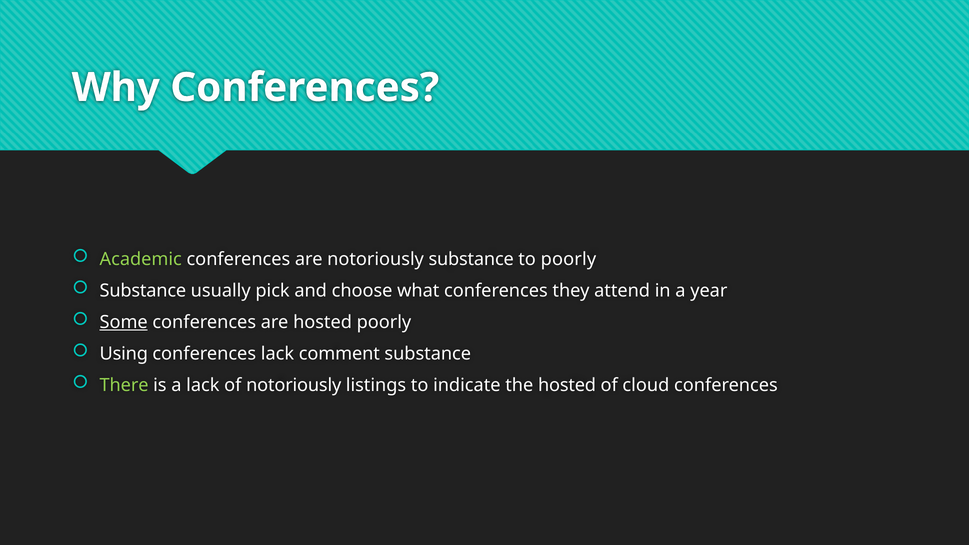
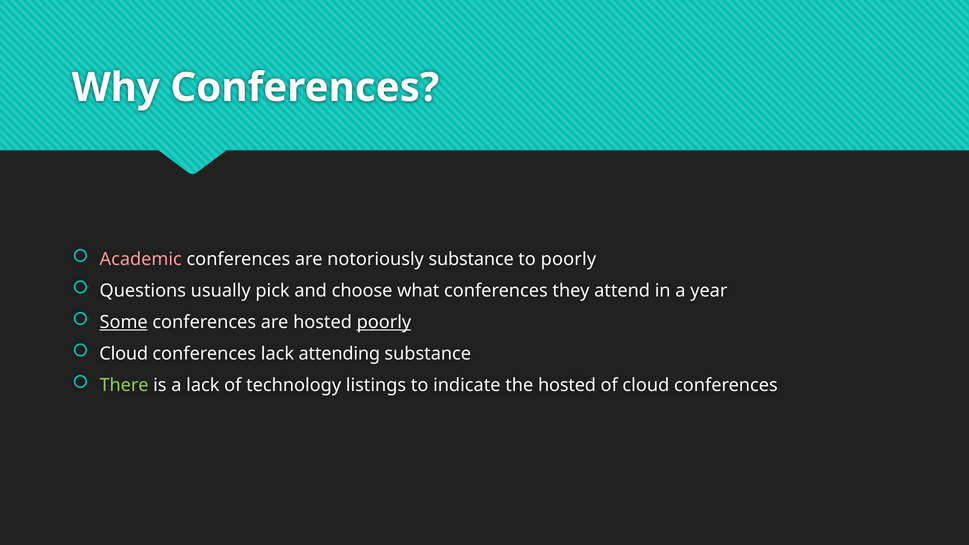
Academic colour: light green -> pink (141, 259)
Substance: Substance -> Questions (143, 291)
poorly underline: none -> present (384, 322)
Using: Using -> Cloud (124, 354)
comment: comment -> attending (339, 354)
of notoriously: notoriously -> technology (294, 385)
